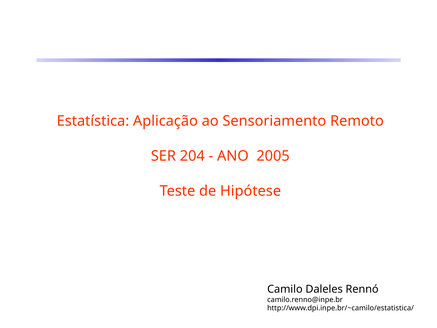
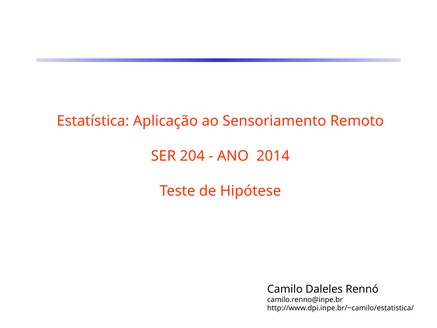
2005: 2005 -> 2014 (273, 156)
